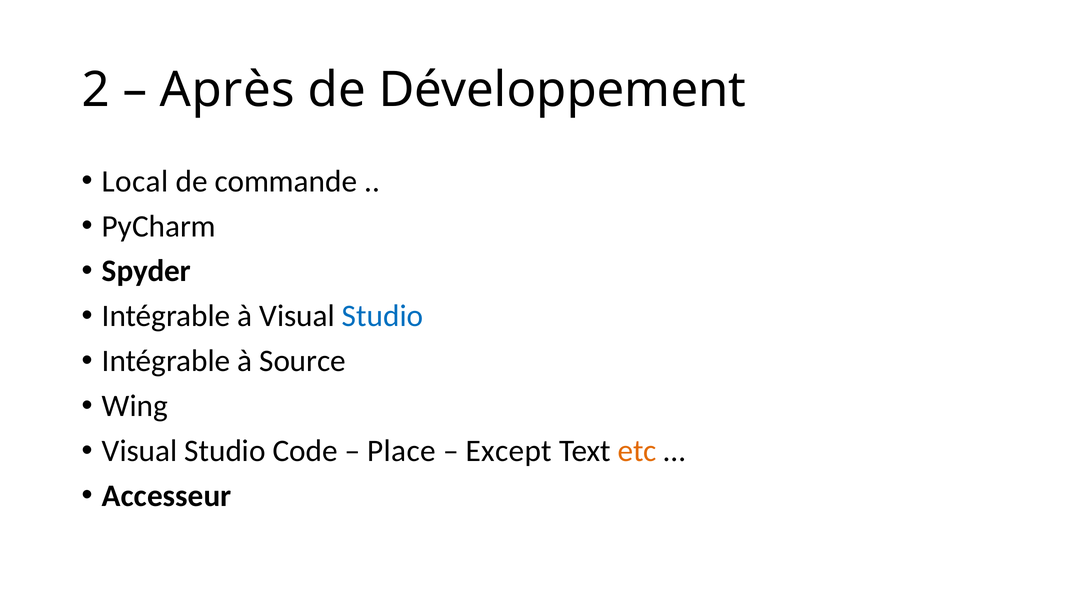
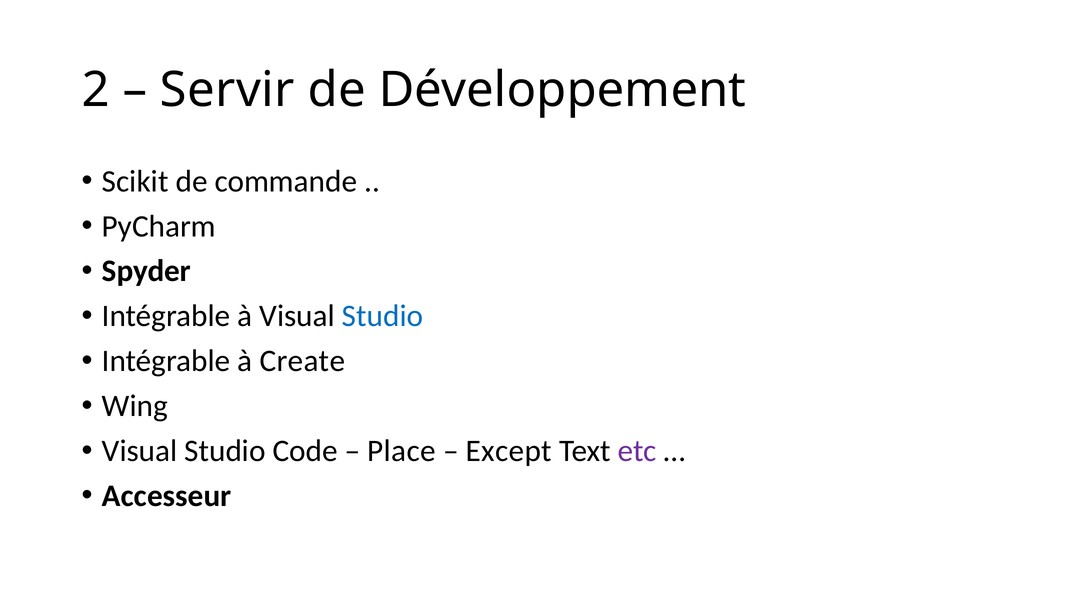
Après: Après -> Servir (227, 90)
Local: Local -> Scikit (135, 181)
Source: Source -> Create (302, 361)
etc colour: orange -> purple (637, 451)
